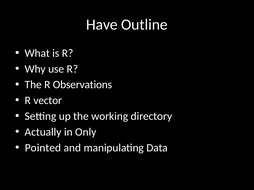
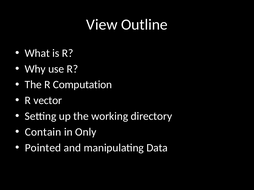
Have: Have -> View (102, 25)
Observations: Observations -> Computation (83, 85)
Actually: Actually -> Contain (43, 132)
